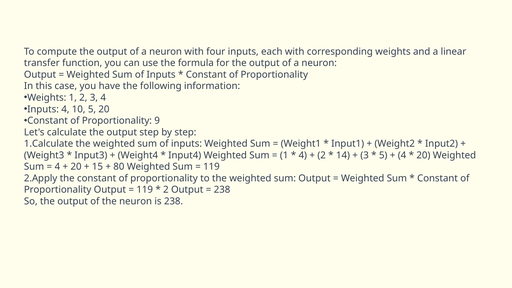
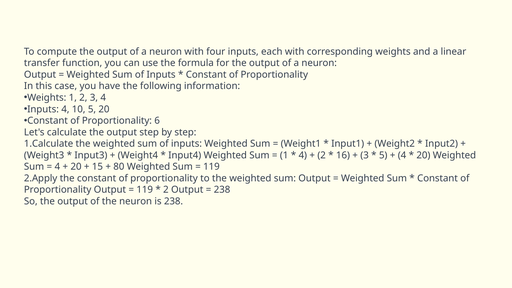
9: 9 -> 6 (157, 121)
14: 14 -> 16 (343, 155)
